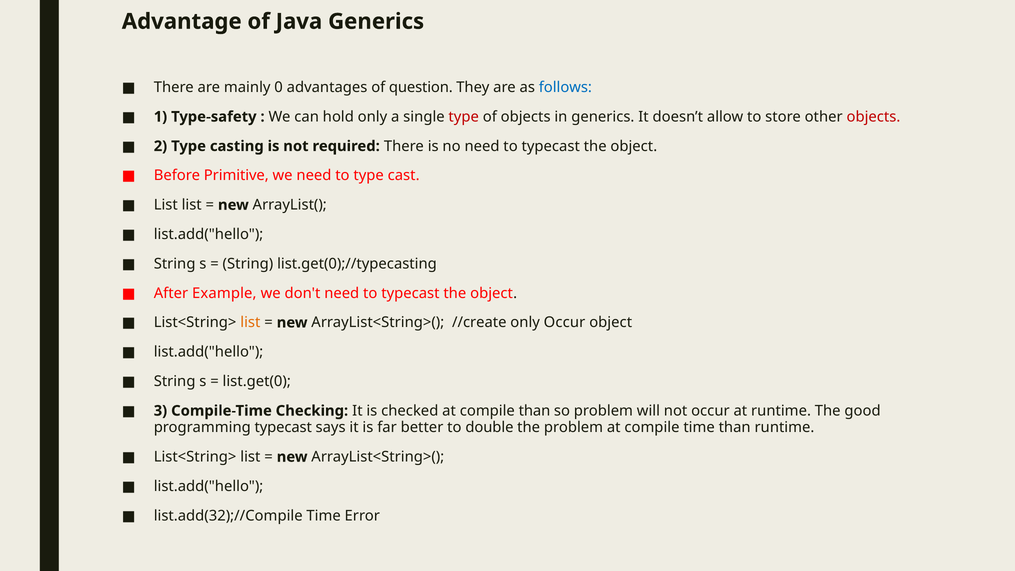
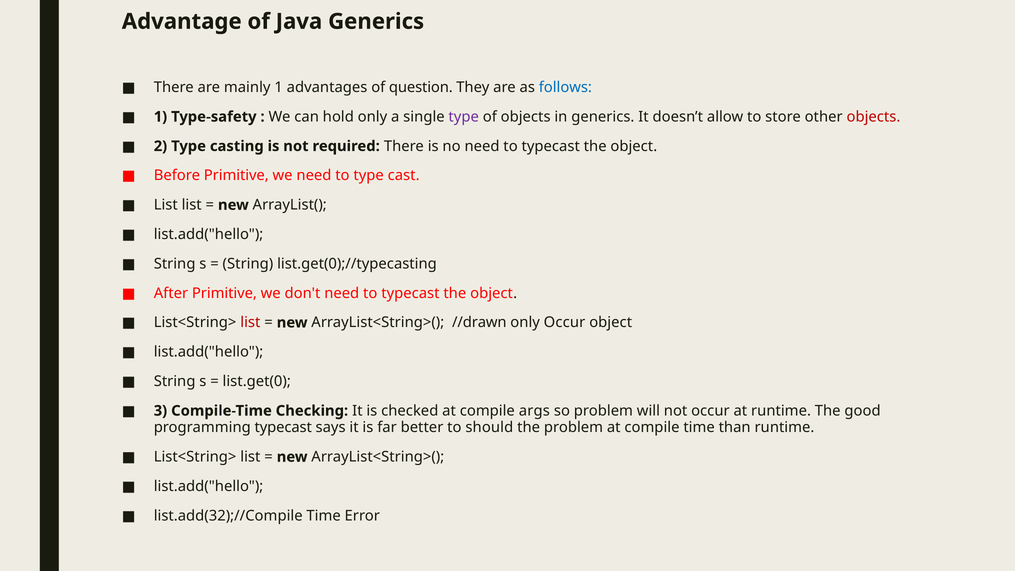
mainly 0: 0 -> 1 (279, 87)
type colour: red -> purple (464, 117)
After Example: Example -> Primitive (224, 293)
list colour: orange -> red (250, 323)
//create: //create -> //drawn (479, 323)
compile than: than -> args (534, 411)
double: double -> should (489, 427)
